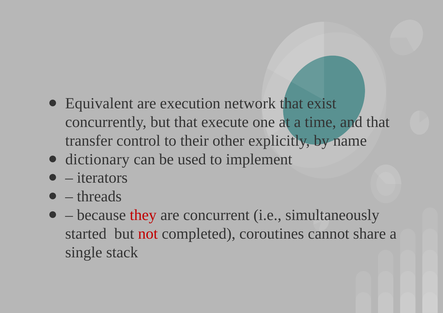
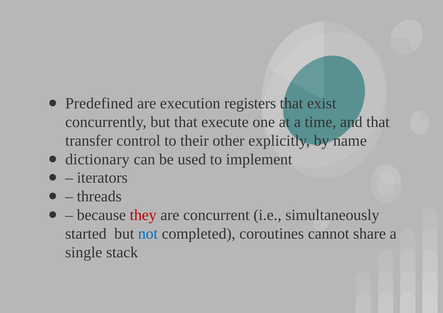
Equivalent: Equivalent -> Predefined (99, 103)
network: network -> registers (250, 103)
not colour: red -> blue (148, 234)
